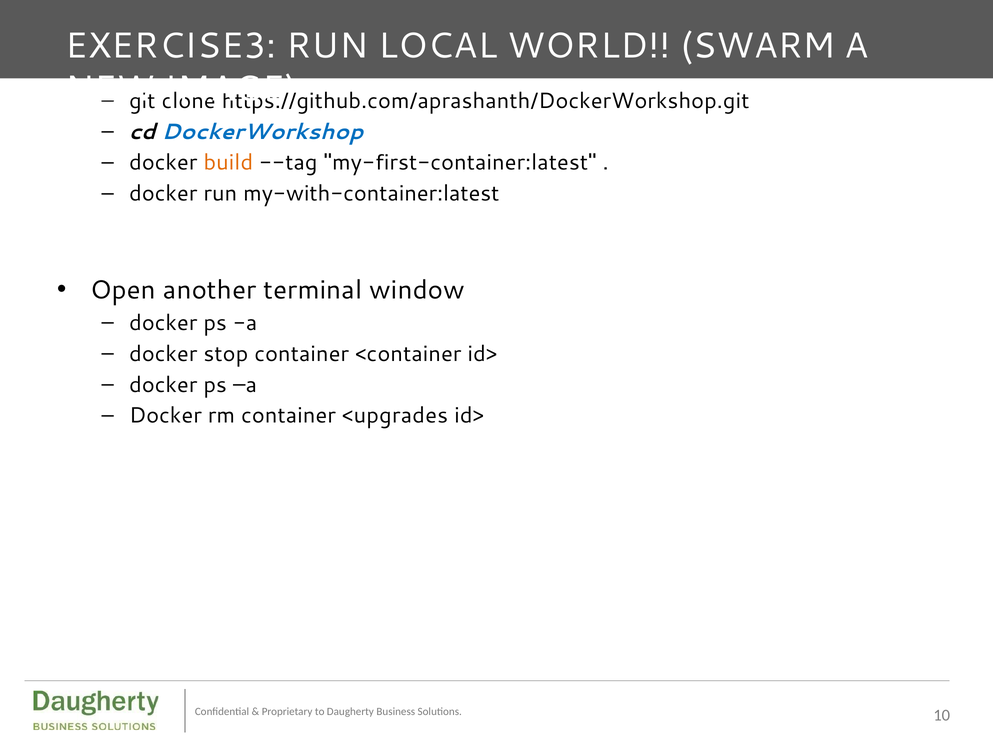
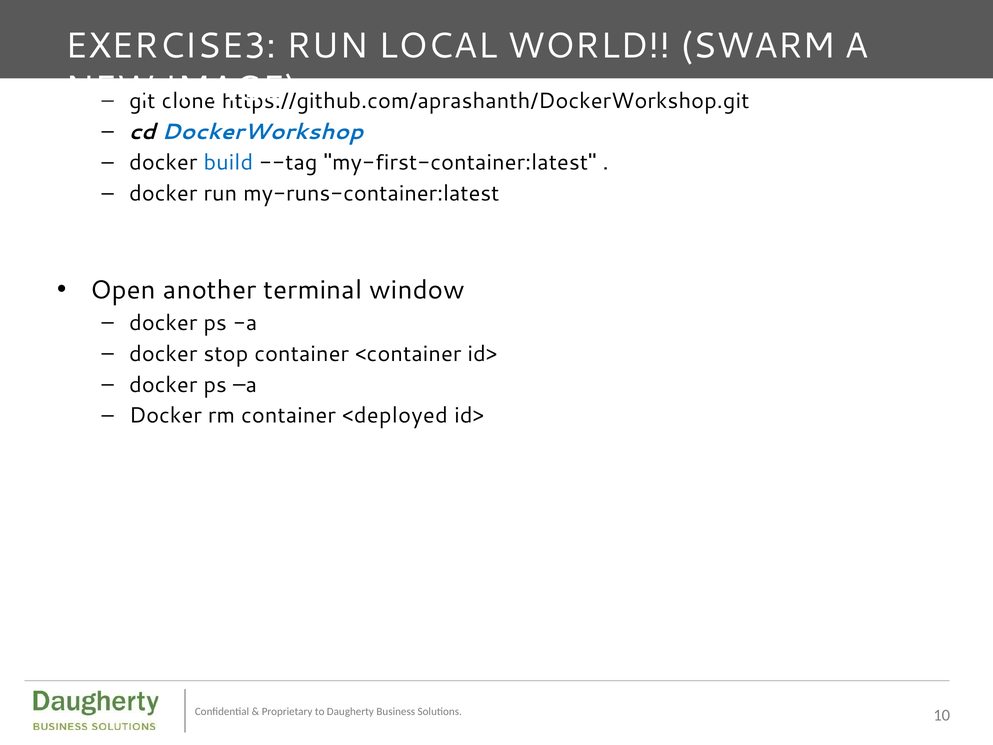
build colour: orange -> blue (228, 163)
my-with-container:latest: my-with-container:latest -> my-runs-container:latest (371, 194)
<upgrades: <upgrades -> <deployed (395, 415)
